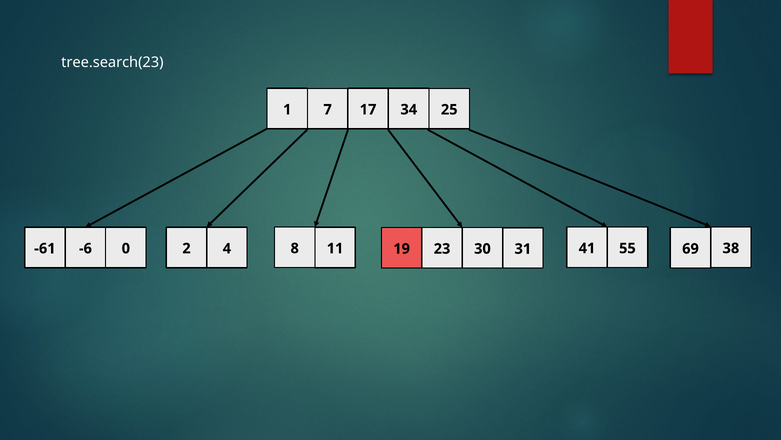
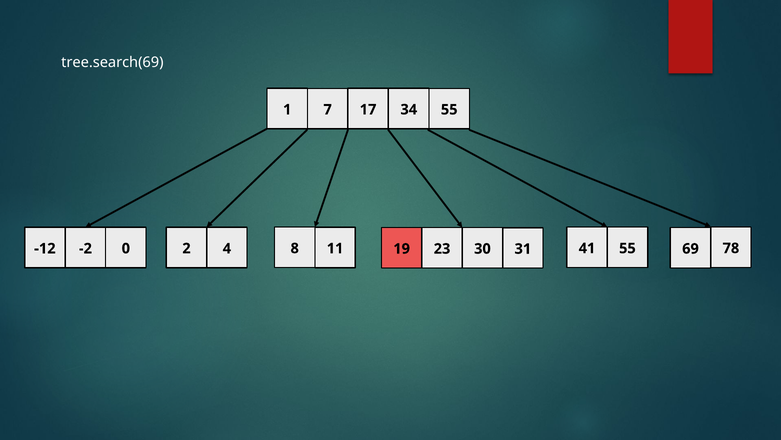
tree.search(23: tree.search(23 -> tree.search(69 (112, 62)
17 25: 25 -> 55 (449, 109)
38: 38 -> 78 (731, 248)
-61: -61 -> -12 (45, 248)
-6: -6 -> -2 (85, 248)
